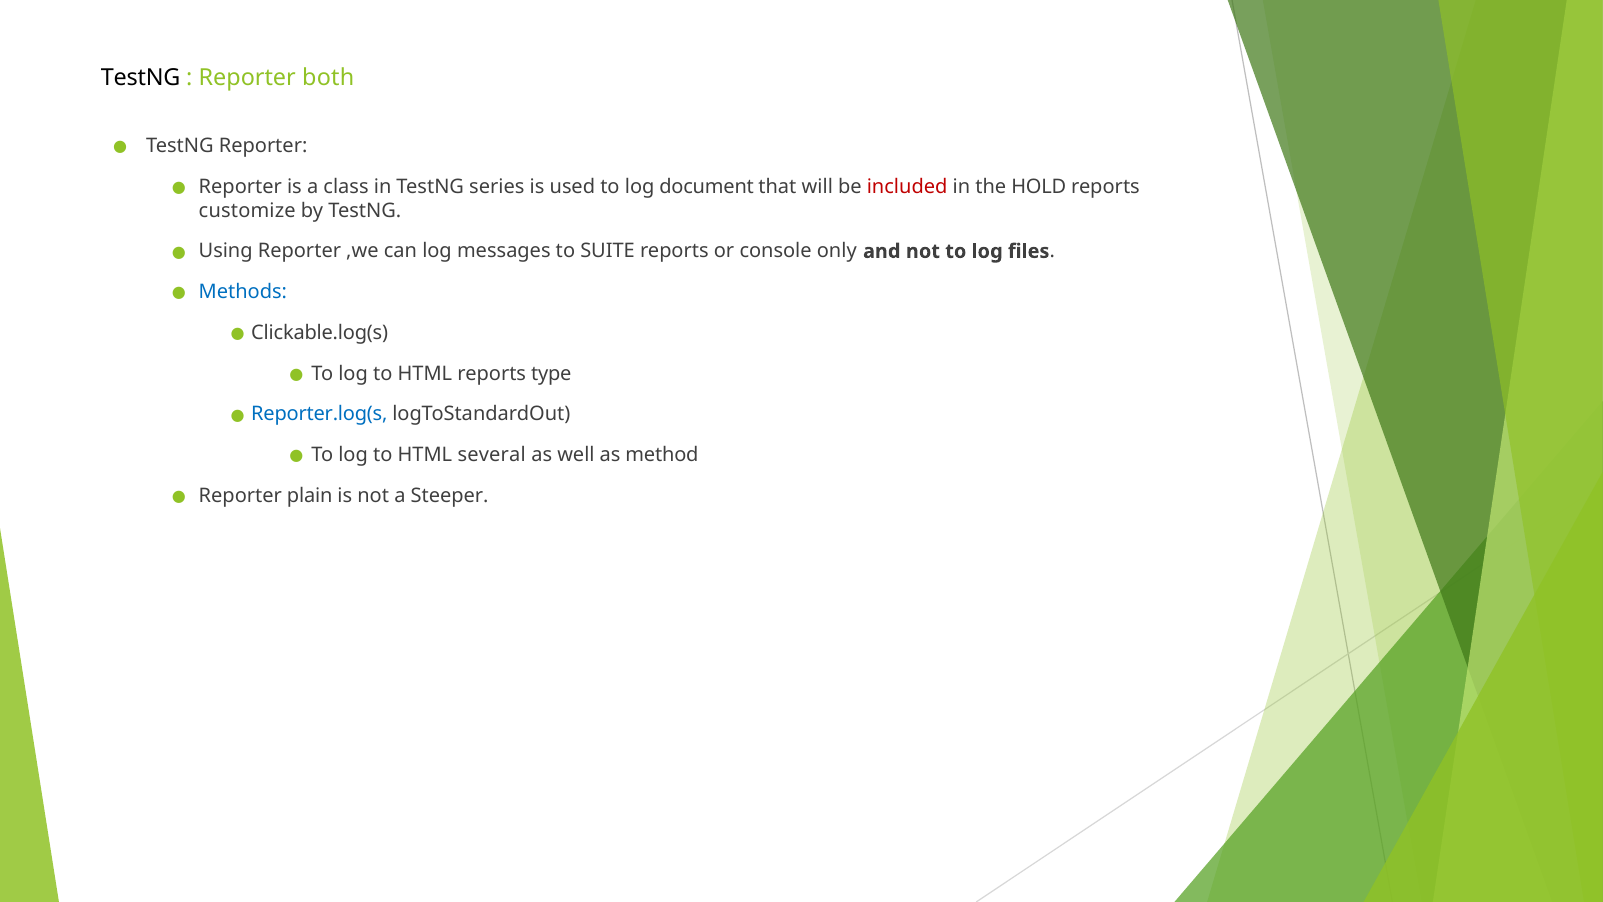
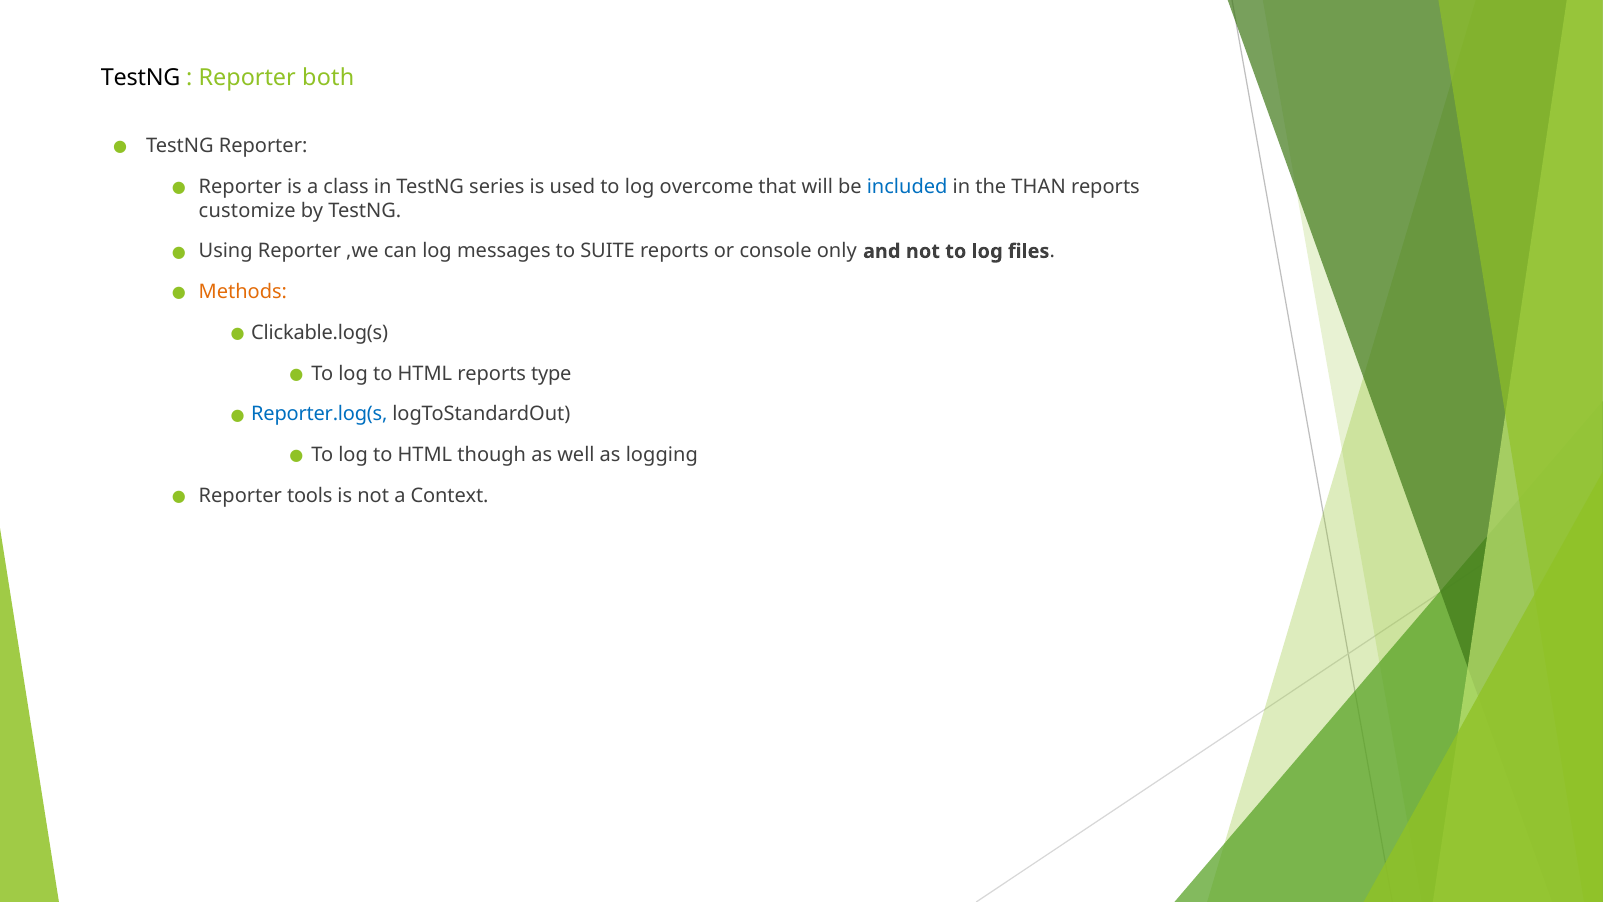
document: document -> overcome (706, 186)
included colour: red -> blue (907, 186)
HOLD: HOLD -> THAN (1039, 186)
Methods colour: blue -> orange (243, 292)
several: several -> though (492, 455)
method: method -> logging (662, 455)
plain: plain -> tools (310, 496)
Steeper: Steeper -> Context (450, 496)
